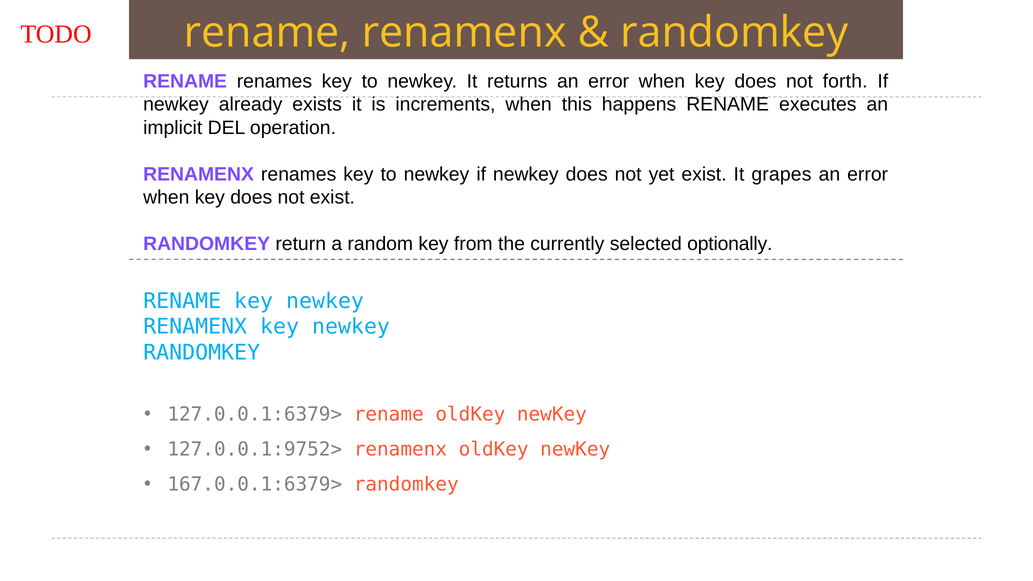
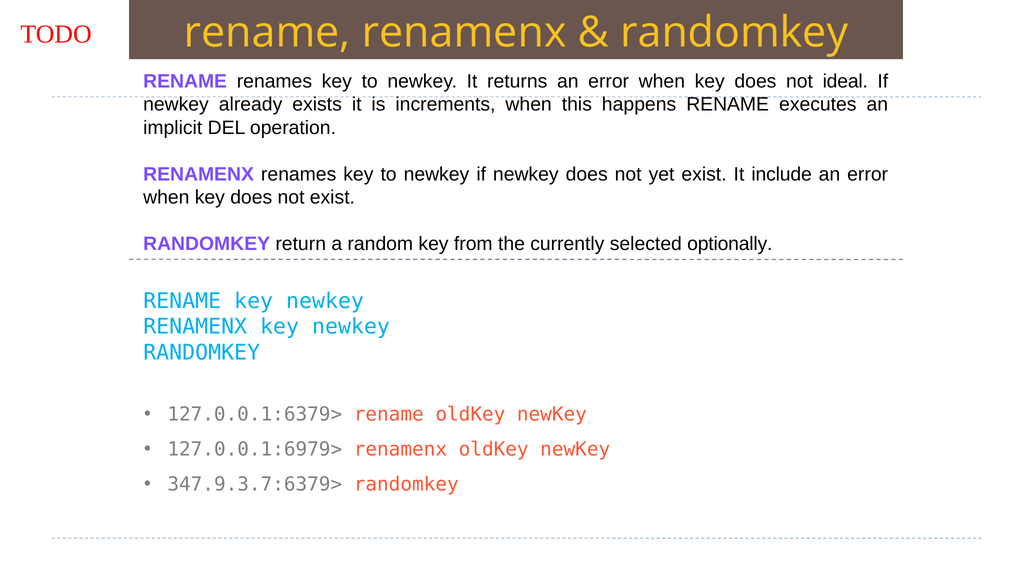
forth: forth -> ideal (845, 81)
grapes: grapes -> include (782, 174)
127.0.0.1:9752>: 127.0.0.1:9752> -> 127.0.0.1:6979> (255, 449)
167.0.0.1:6379>: 167.0.0.1:6379> -> 347.9.3.7:6379> (255, 484)
